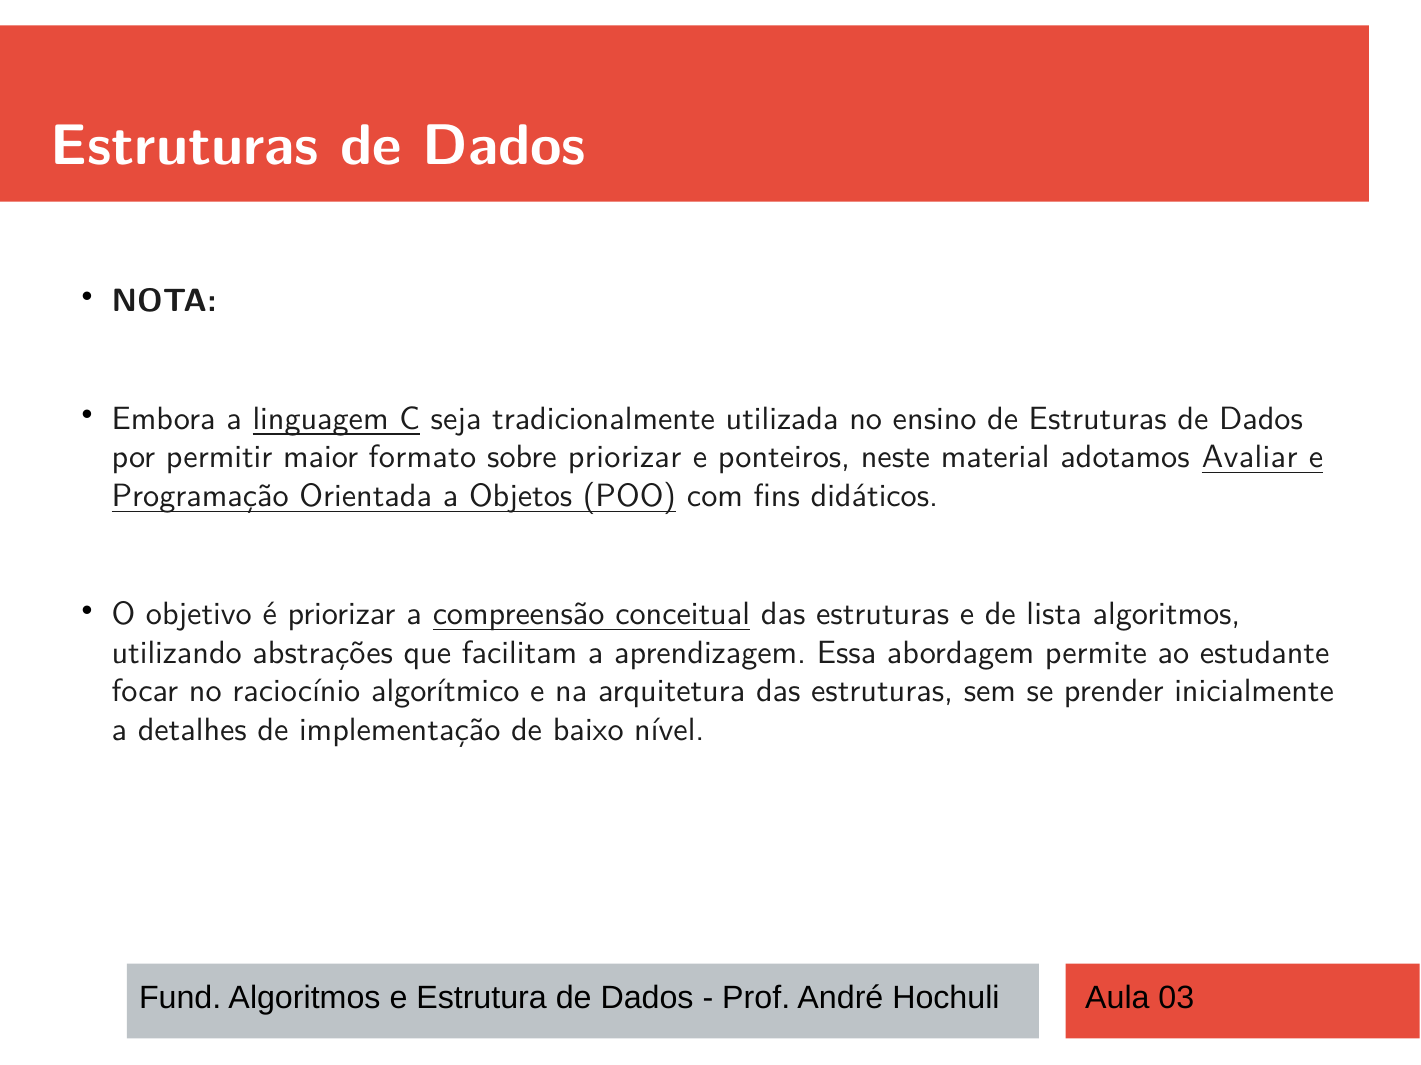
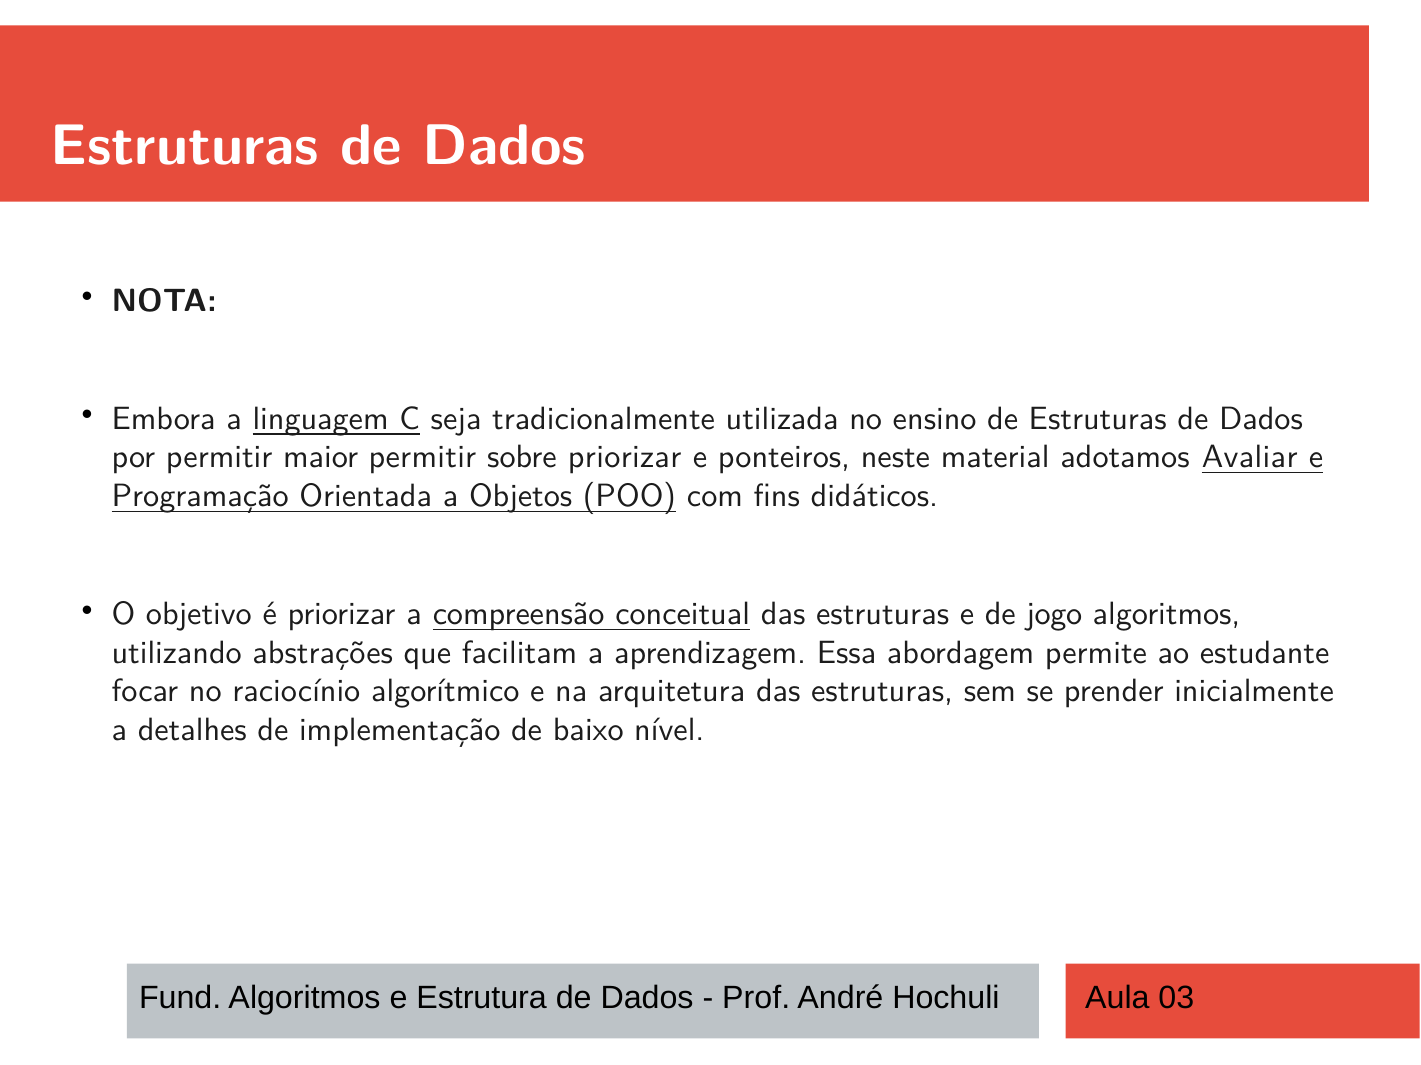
maior formato: formato -> permitir (422, 458)
lista: lista -> jogo (1054, 614)
